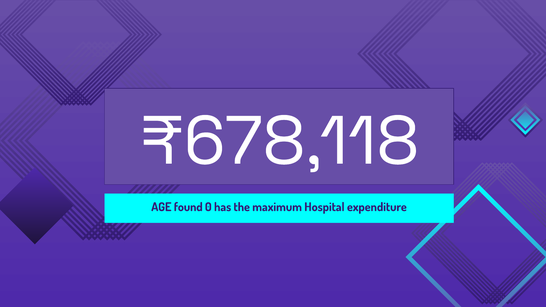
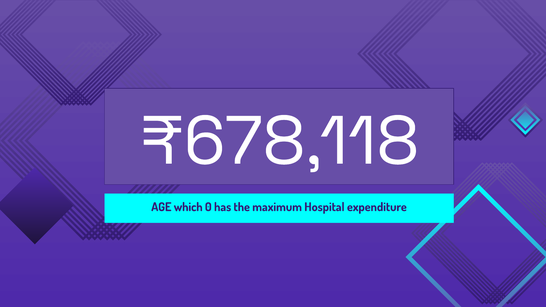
found: found -> which (188, 207)
